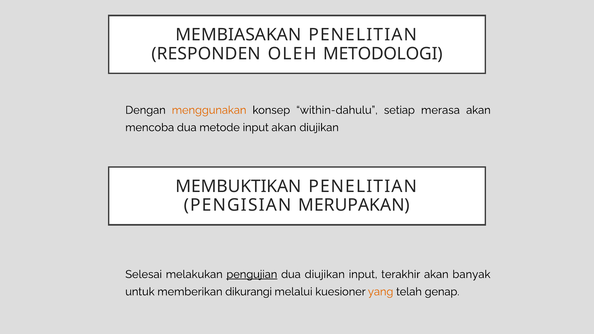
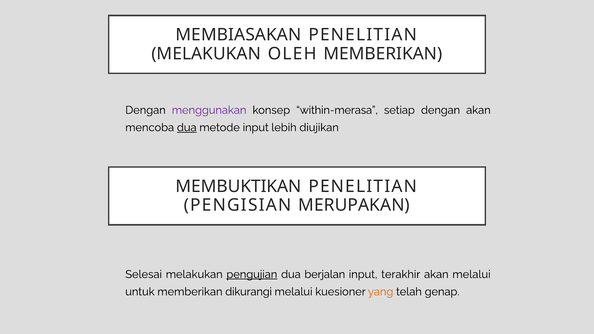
RESPONDEN: RESPONDEN -> MELAKUKAN (206, 54)
OLEH METODOLOGI: METODOLOGI -> MEMBERIKAN (383, 54)
menggunakan colour: orange -> purple (209, 110)
within-dahulu: within-dahulu -> within-merasa (337, 110)
setiap merasa: merasa -> dengan (441, 110)
dua underline: none -> present (187, 128)
input akan: akan -> lebih (284, 128)
dua diujikan: diujikan -> berjalan (325, 274)
akan banyak: banyak -> melalui (471, 274)
